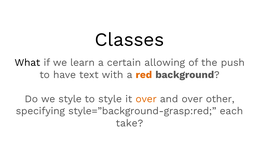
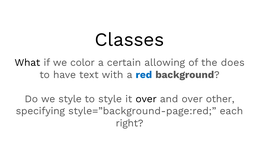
learn: learn -> color (82, 62)
push: push -> does (233, 62)
red colour: orange -> blue (144, 75)
over colour: orange -> black (146, 99)
style=”background-grasp:red: style=”background-grasp:red -> style=”background-page:red (142, 111)
take: take -> right (130, 123)
